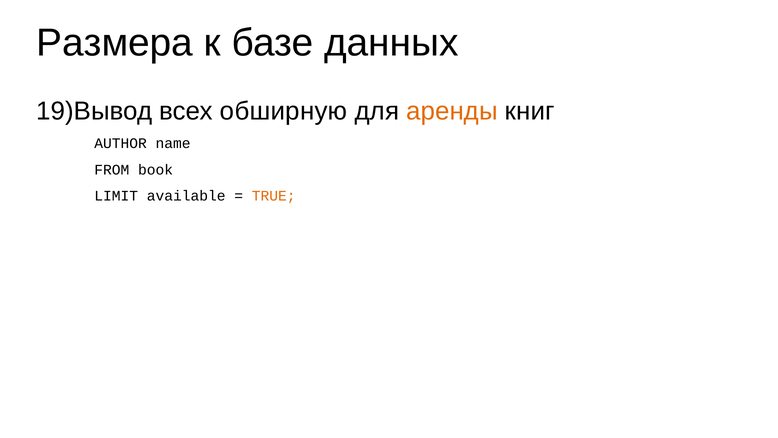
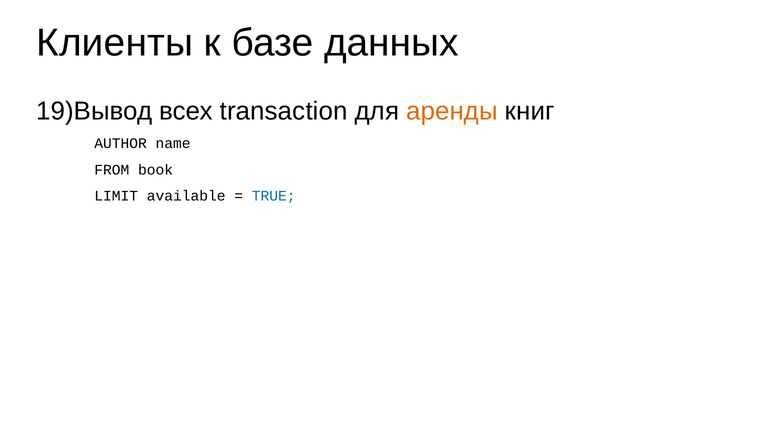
Размера: Размера -> Клиенты (115, 43)
обширную: обширную -> transaction (284, 111)
TRUE colour: orange -> blue (274, 196)
